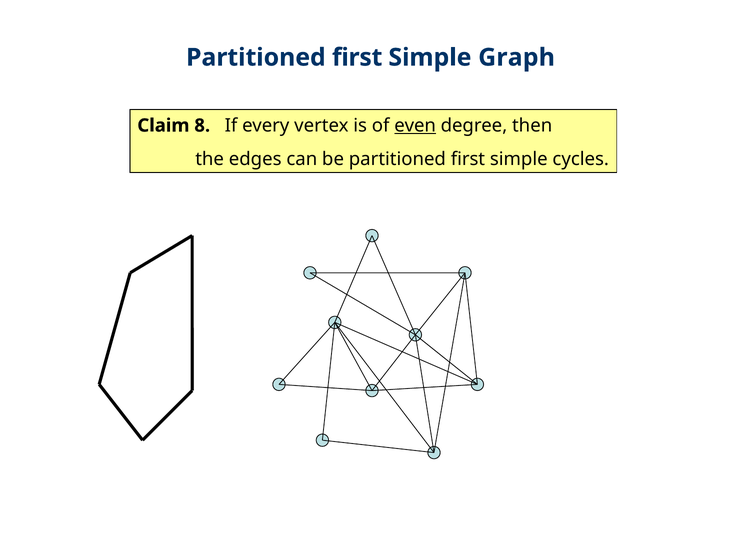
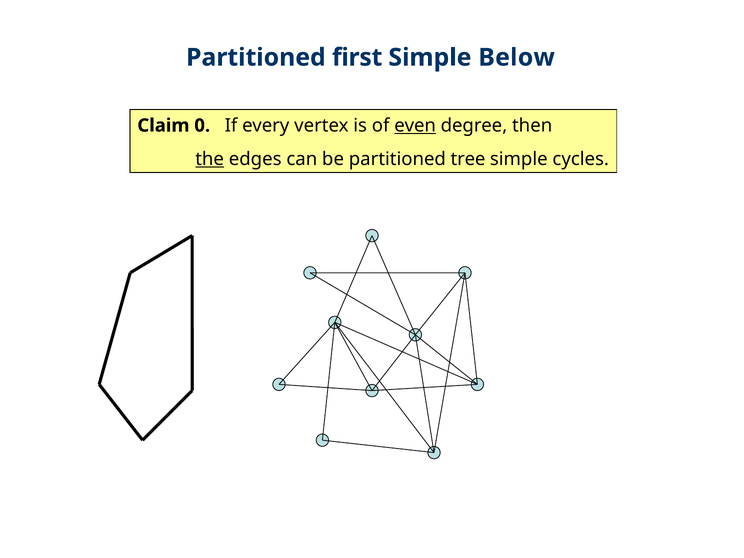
Graph: Graph -> Below (517, 57)
8: 8 -> 0 (202, 126)
the underline: none -> present (210, 159)
be partitioned first: first -> tree (468, 159)
